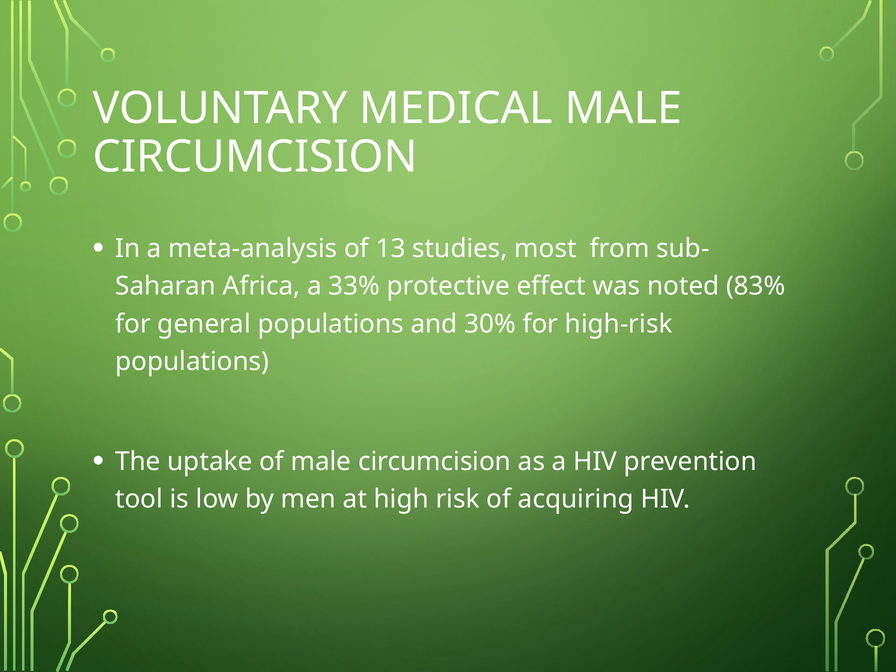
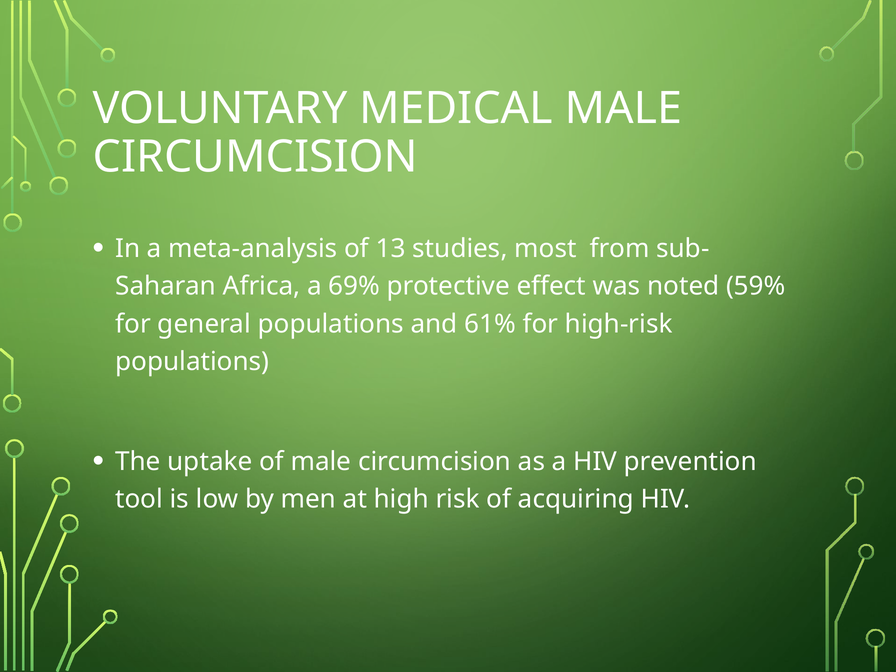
33%: 33% -> 69% (354, 286)
83%: 83% -> 59% (756, 286)
30%: 30% -> 61% (490, 324)
